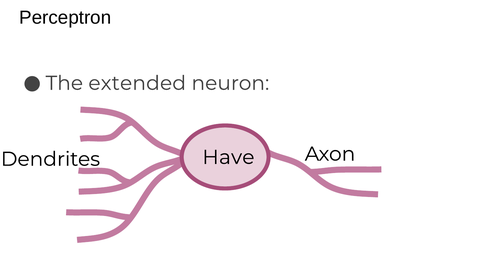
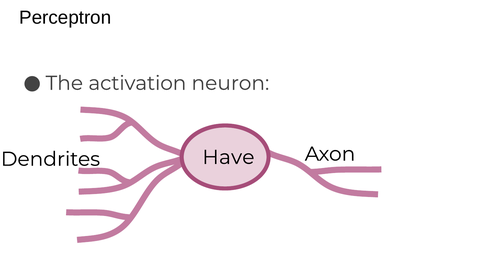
extended: extended -> activation (137, 83)
